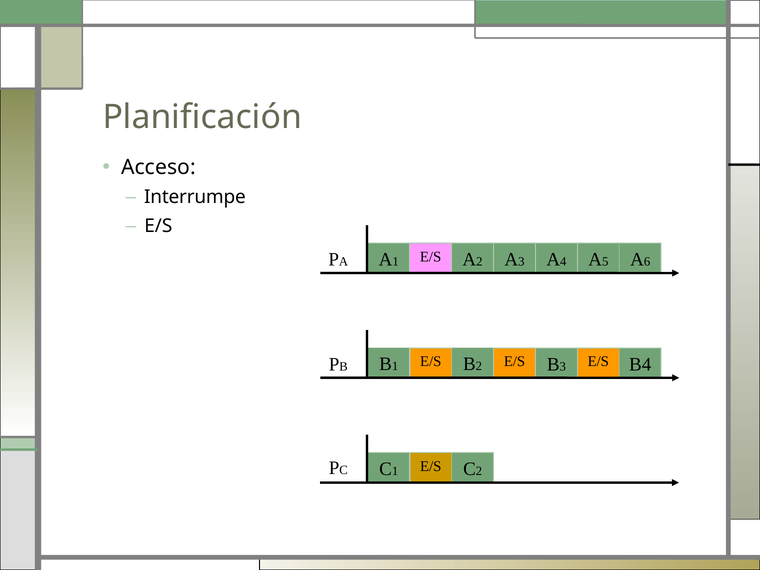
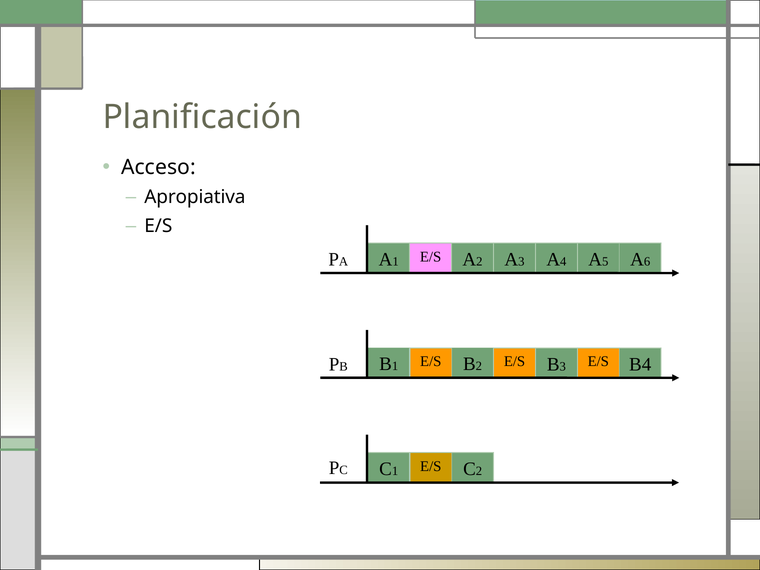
Interrumpe: Interrumpe -> Apropiativa (195, 197)
